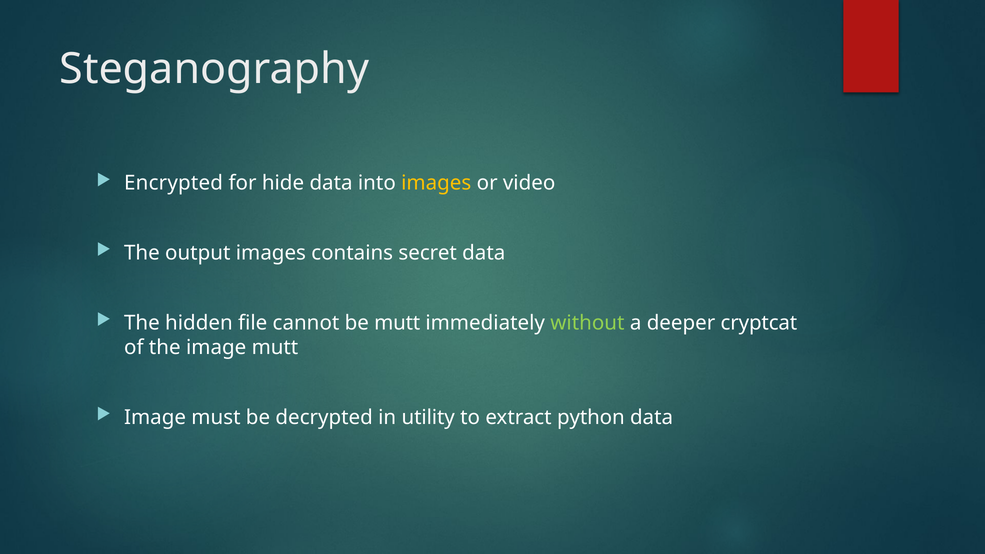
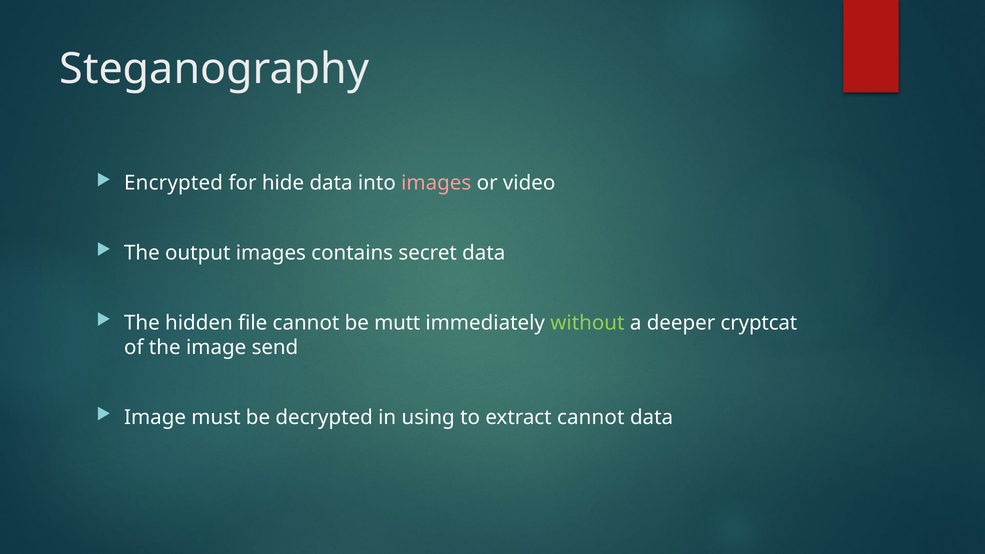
images colour: yellow -> pink (436, 183)
image mutt: mutt -> send (275, 347)
utility: utility -> using (428, 417)
extract python: python -> cannot (591, 417)
